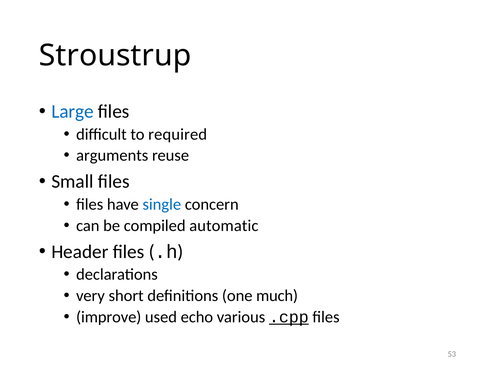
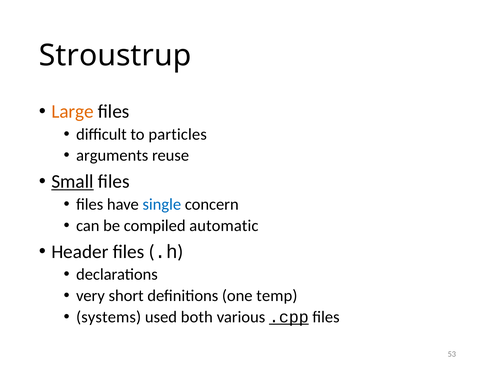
Large colour: blue -> orange (72, 112)
required: required -> particles (178, 134)
Small underline: none -> present (72, 182)
much: much -> temp (277, 296)
improve: improve -> systems (109, 317)
echo: echo -> both (197, 317)
